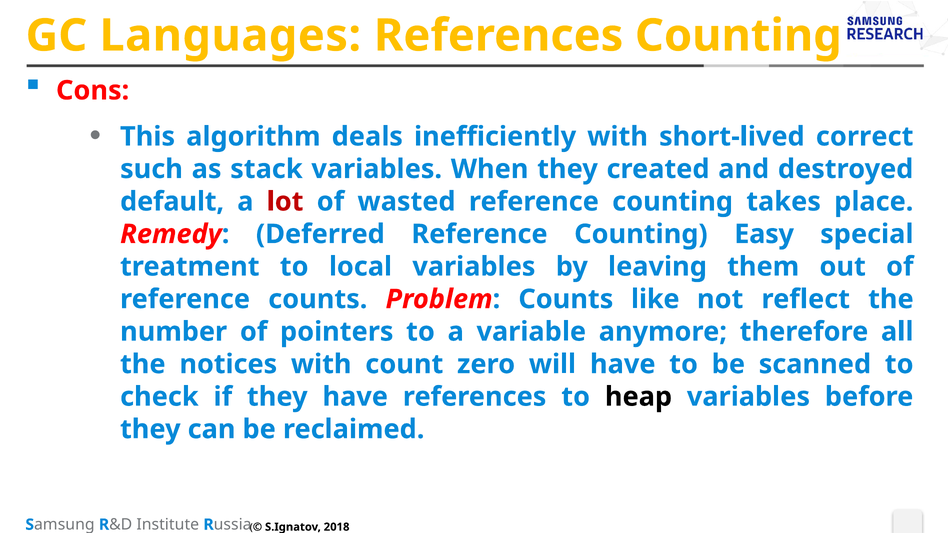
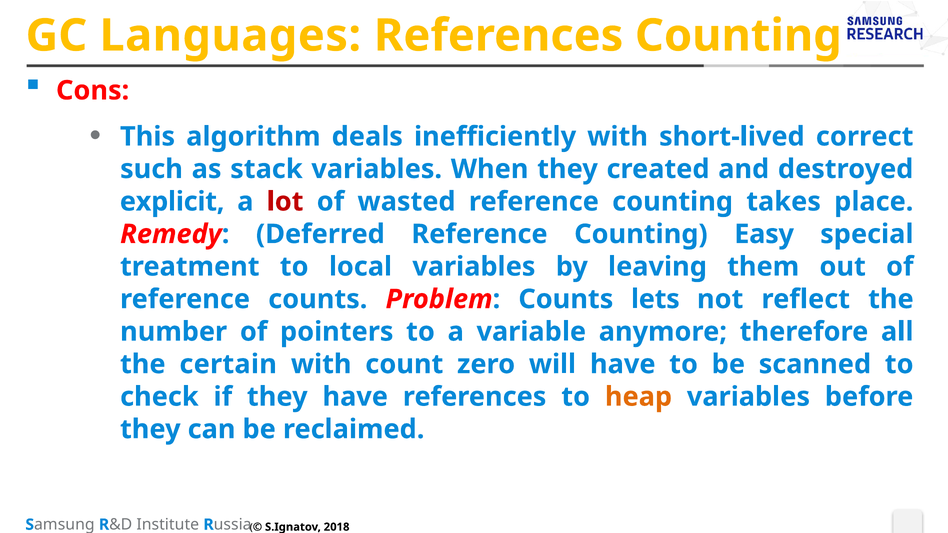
default: default -> explicit (172, 202)
like: like -> lets (655, 299)
notices: notices -> certain (228, 364)
heap colour: black -> orange (638, 397)
